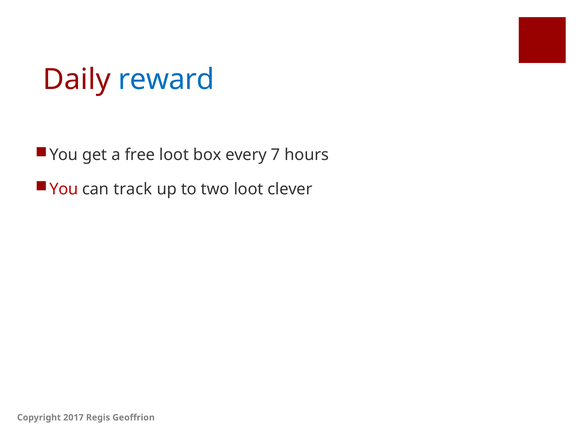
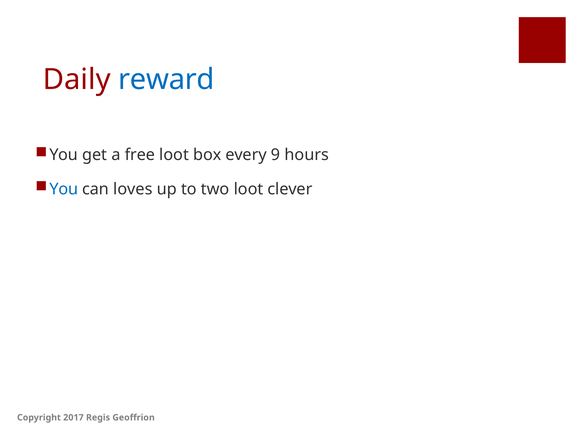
7: 7 -> 9 (276, 155)
You colour: red -> blue (64, 189)
track: track -> loves (133, 189)
